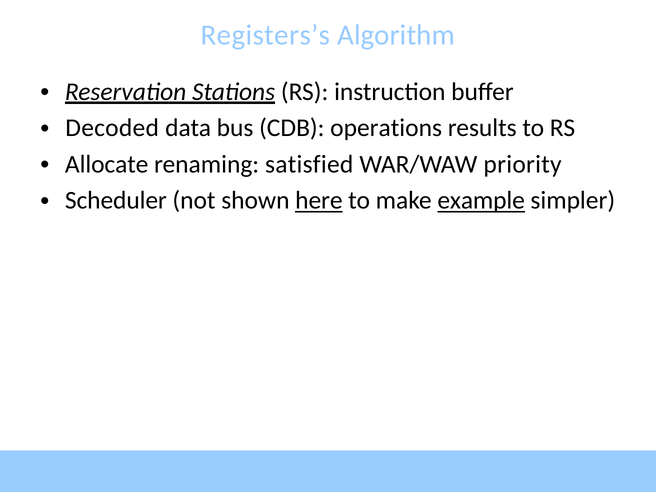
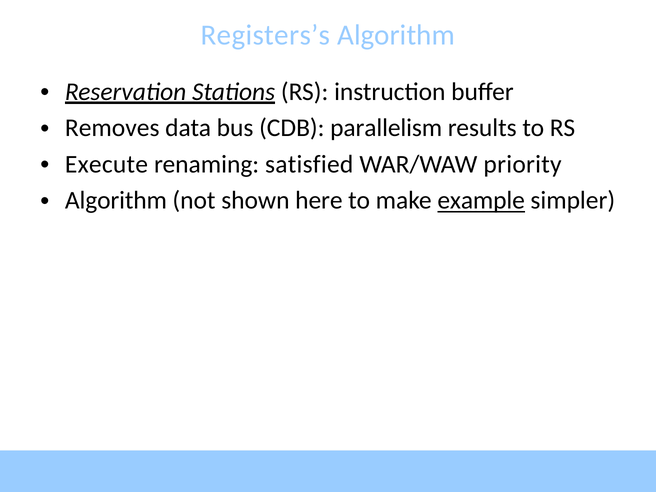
Decoded: Decoded -> Removes (112, 128)
operations: operations -> parallelism (386, 128)
Allocate: Allocate -> Execute (107, 164)
Scheduler: Scheduler -> Algorithm (116, 201)
here underline: present -> none (319, 201)
